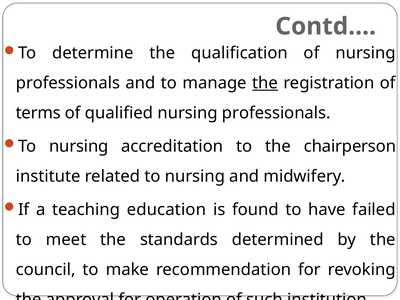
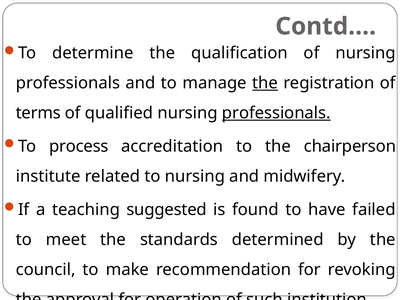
professionals underline: none -> present (276, 113)
nursing: nursing -> process (79, 146)
education: education -> suggested (167, 210)
